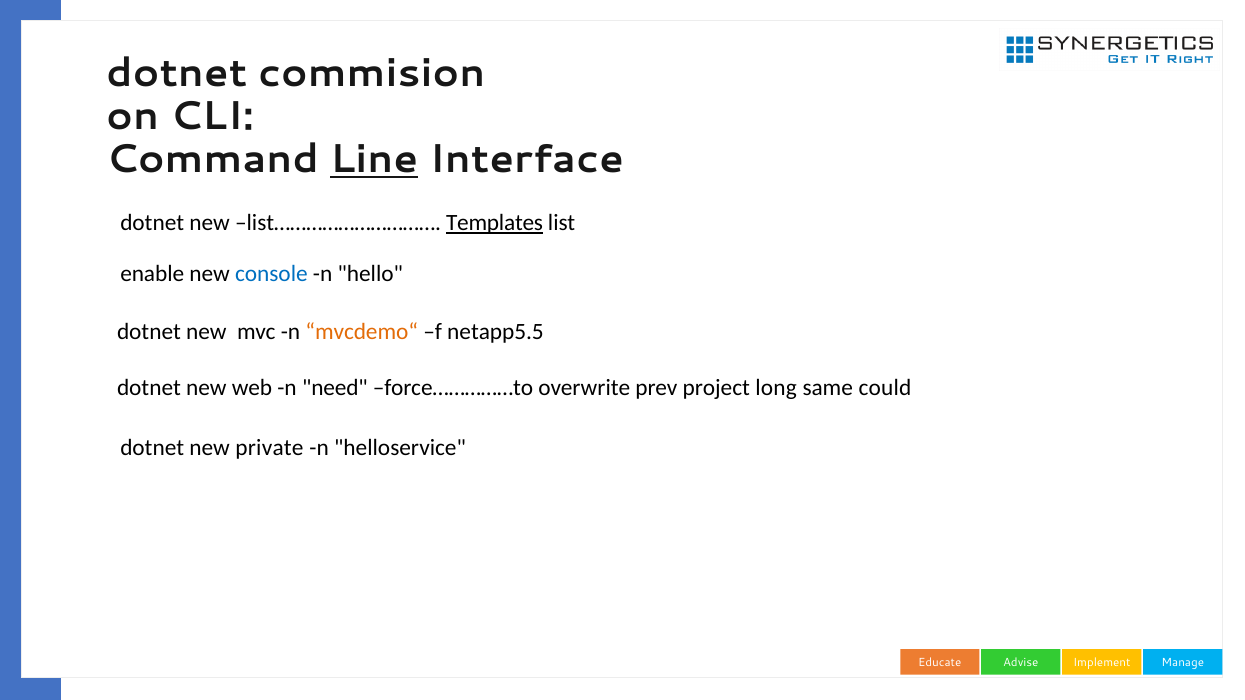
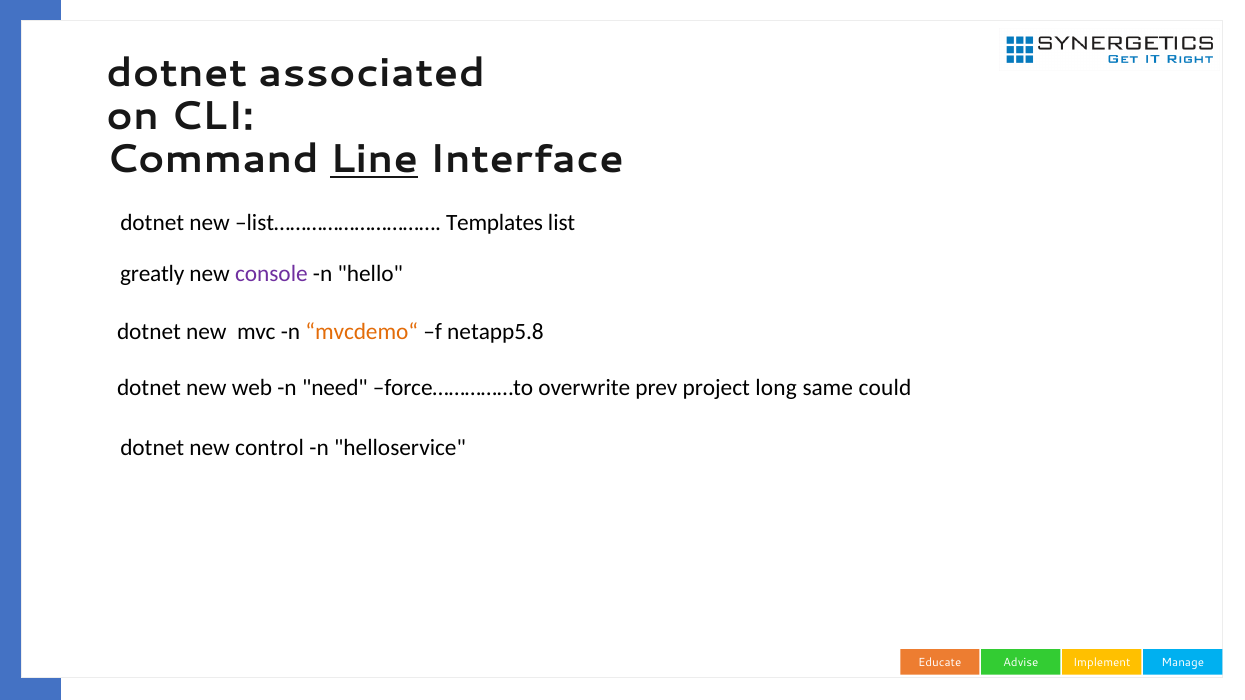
commision: commision -> associated (372, 73)
Templates underline: present -> none (495, 223)
enable: enable -> greatly (152, 274)
console colour: blue -> purple (271, 274)
netapp5.5: netapp5.5 -> netapp5.8 (495, 332)
private: private -> control (269, 448)
